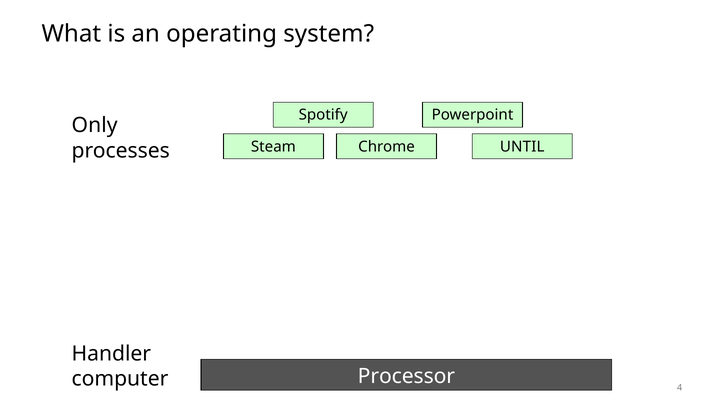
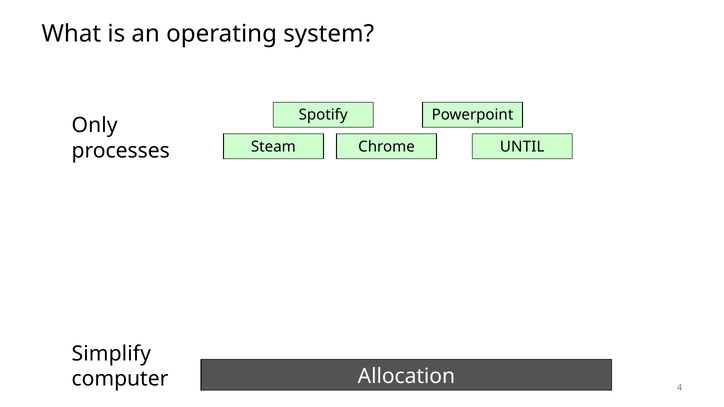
Handler: Handler -> Simplify (111, 354)
Processor: Processor -> Allocation (406, 376)
